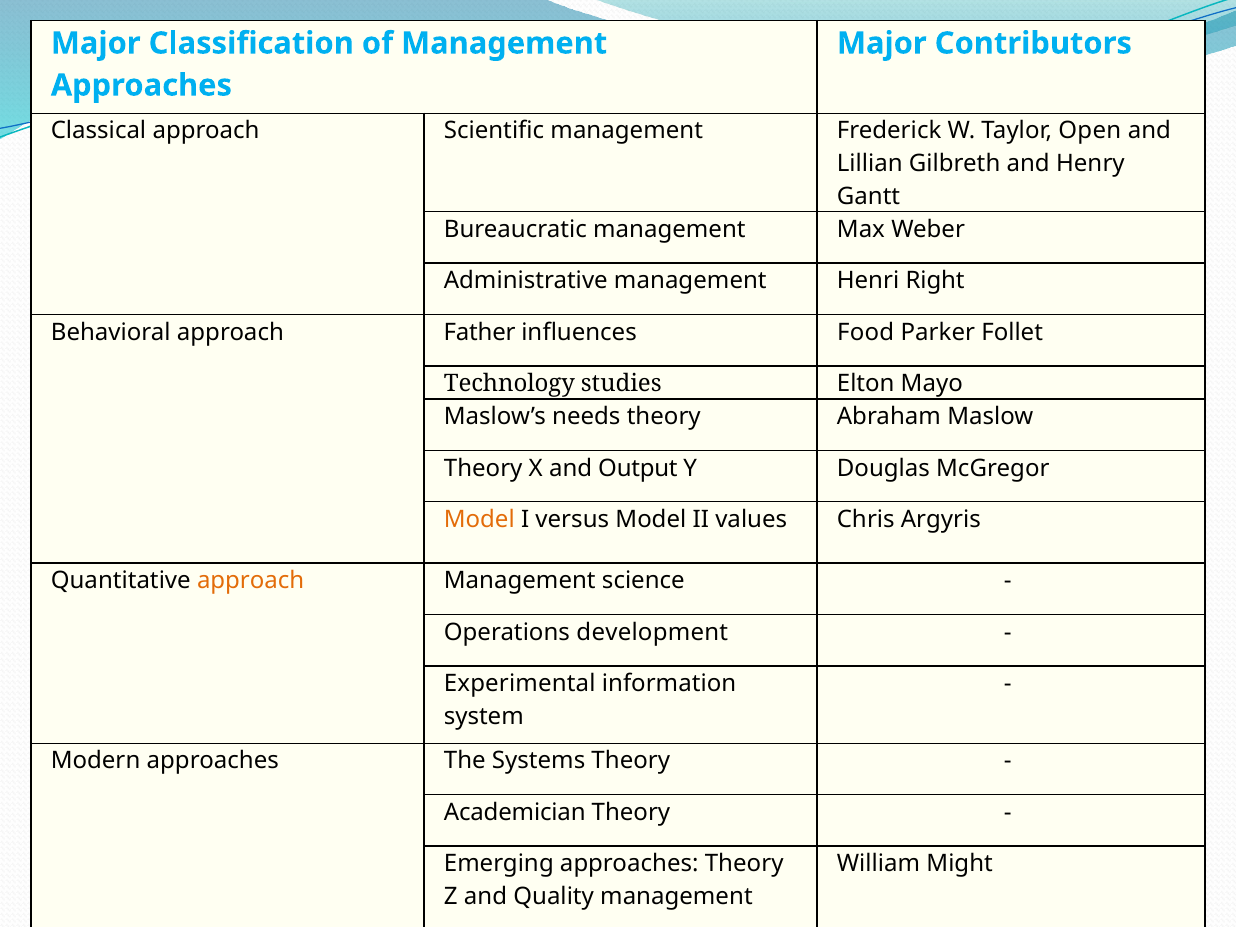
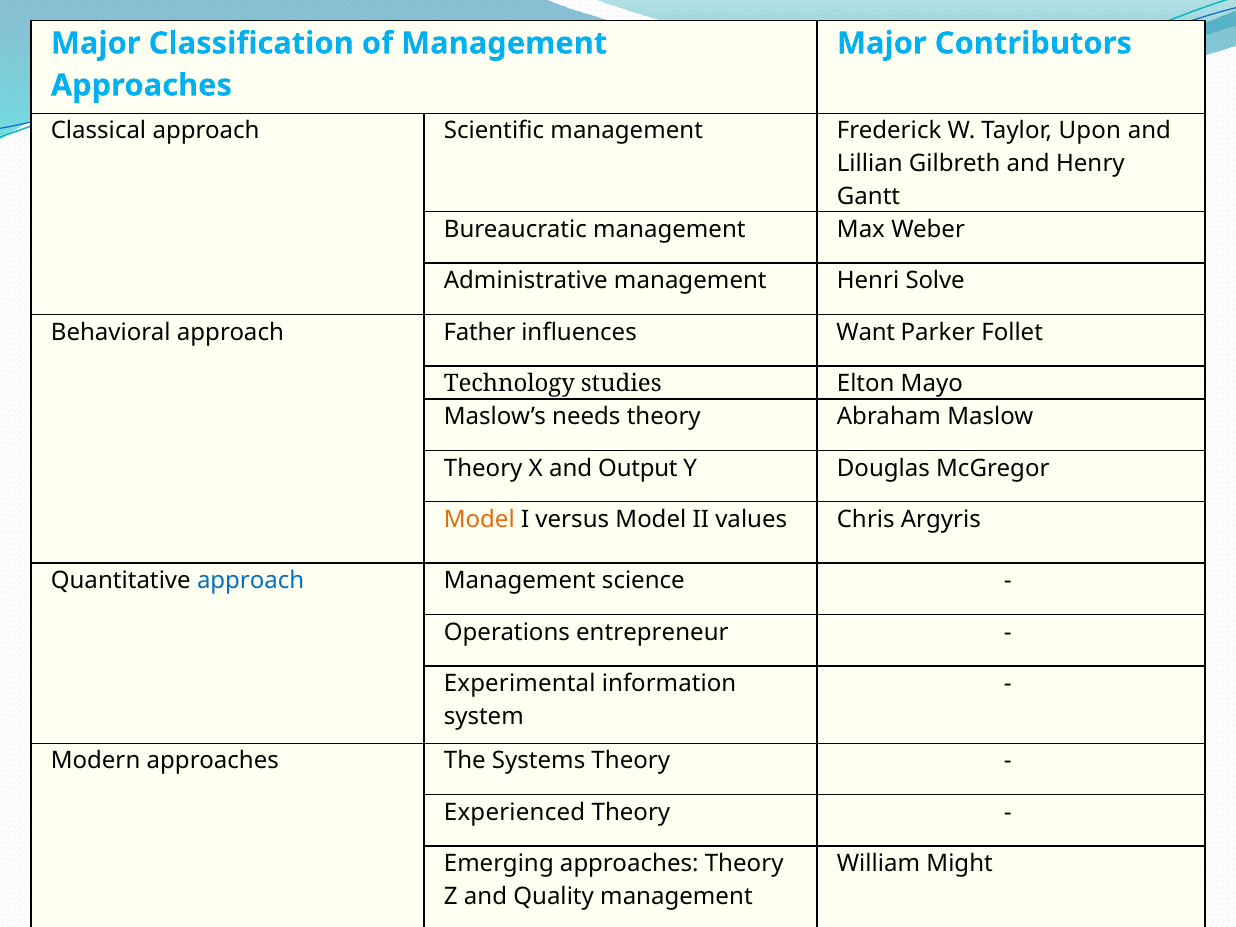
Open: Open -> Upon (1090, 131)
Right: Right -> Solve (935, 281)
Food: Food -> Want (866, 332)
approach colour: orange -> blue (251, 581)
development: development -> entrepreneur (652, 632)
Academician: Academician -> Experienced (515, 813)
